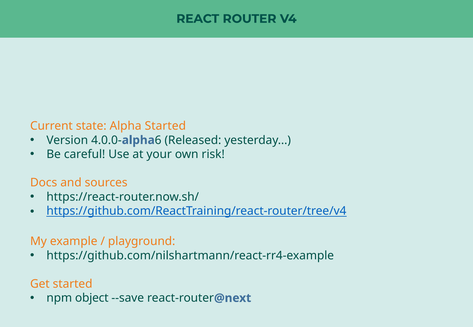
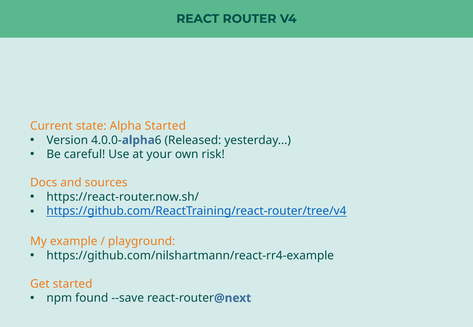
object: object -> found (92, 298)
